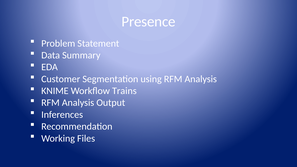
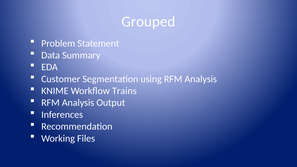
Presence: Presence -> Grouped (148, 22)
